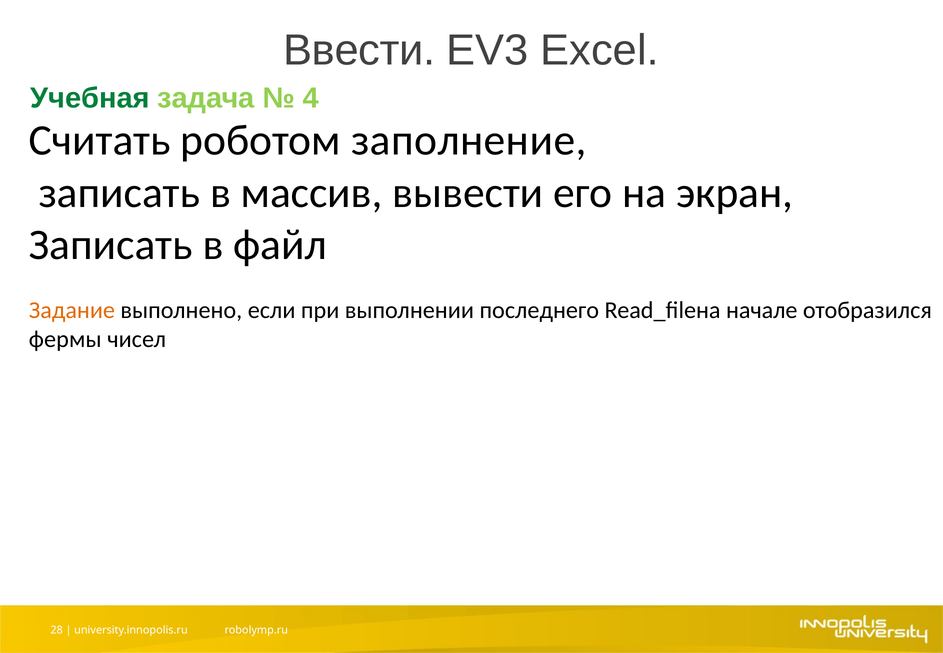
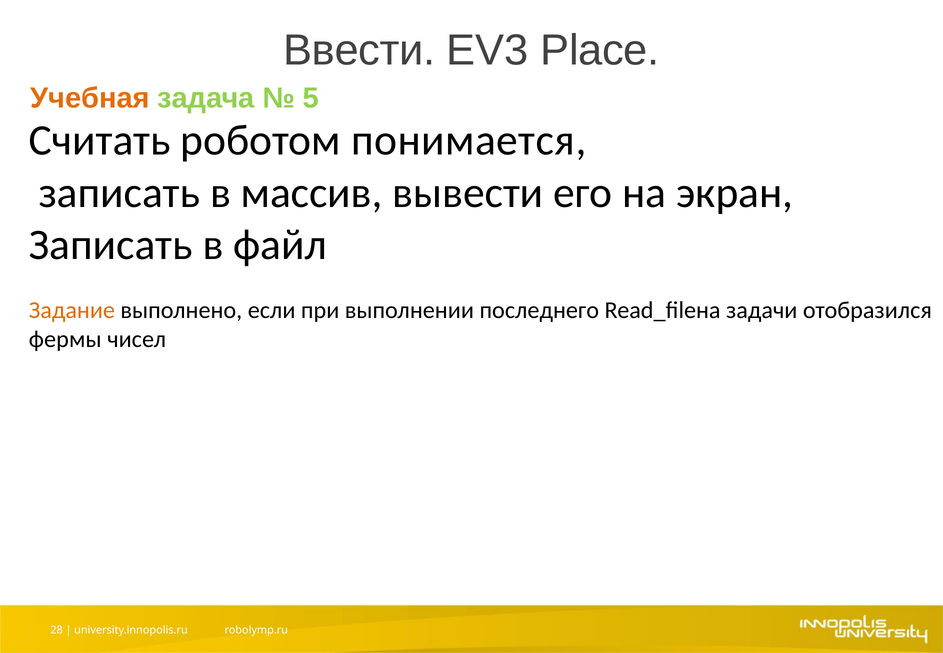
Excel: Excel -> Place (600, 50)
Учебная colour: green -> orange (90, 98)
4: 4 -> 5 (311, 98)
заполнение: заполнение -> понимается (469, 140)
начале: начале -> задачи (762, 310)
